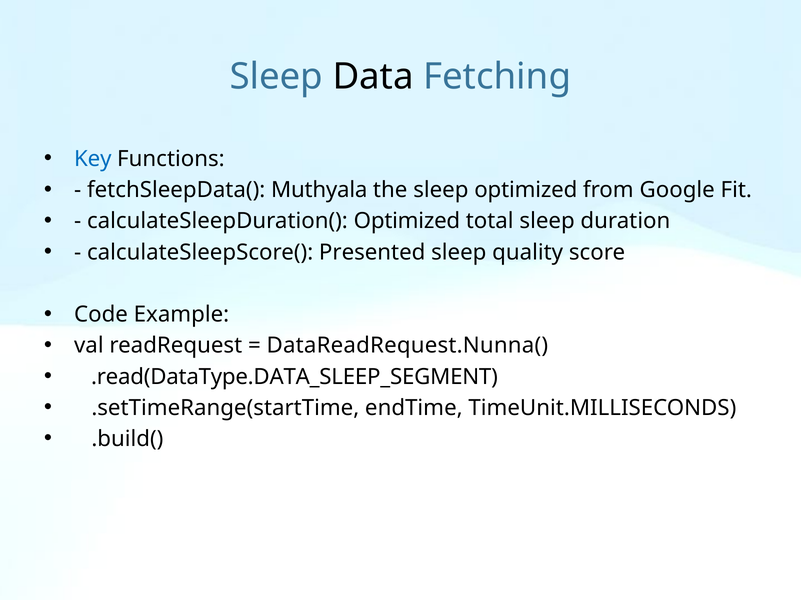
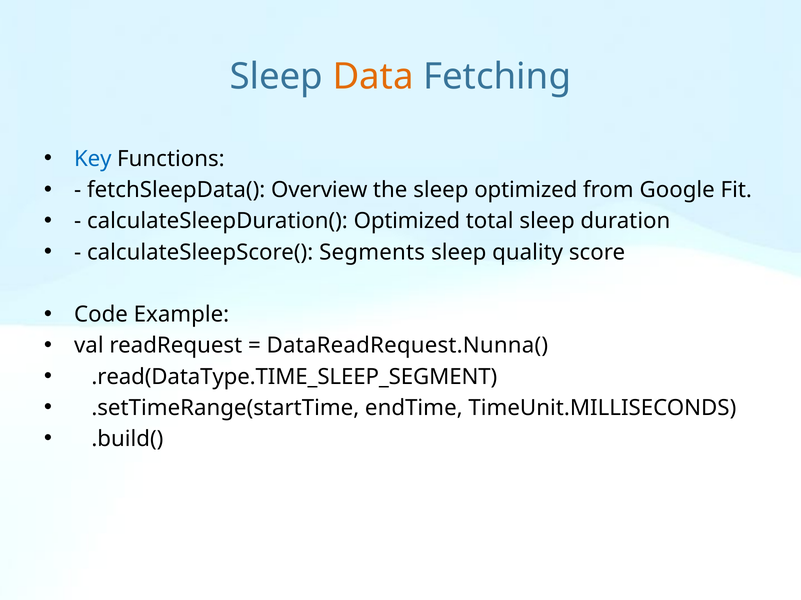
Data colour: black -> orange (373, 77)
Muthyala: Muthyala -> Overview (319, 190)
Presented: Presented -> Segments (372, 253)
.read(DataType.DATA_SLEEP_SEGMENT: .read(DataType.DATA_SLEEP_SEGMENT -> .read(DataType.TIME_SLEEP_SEGMENT (294, 377)
